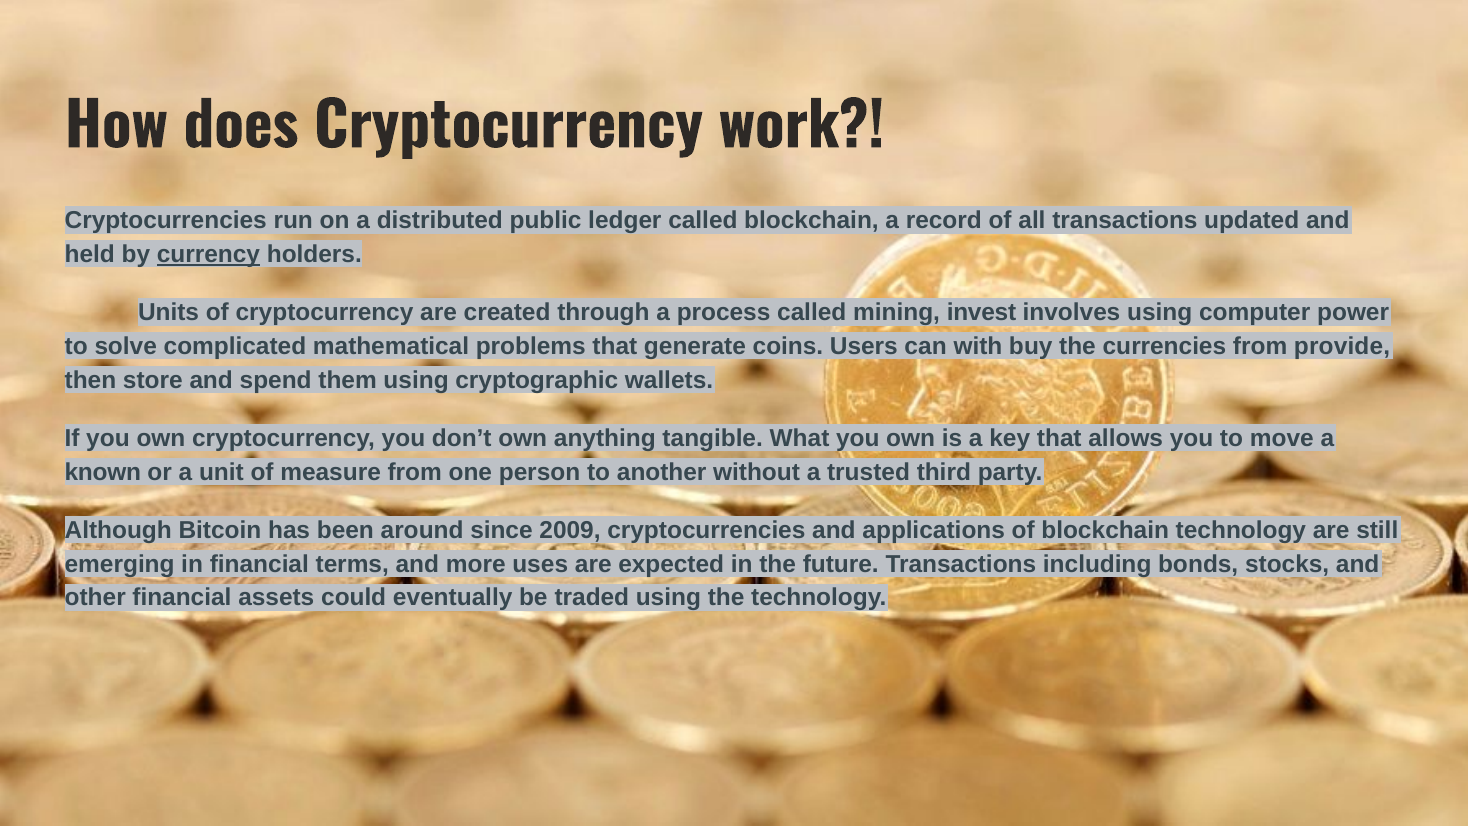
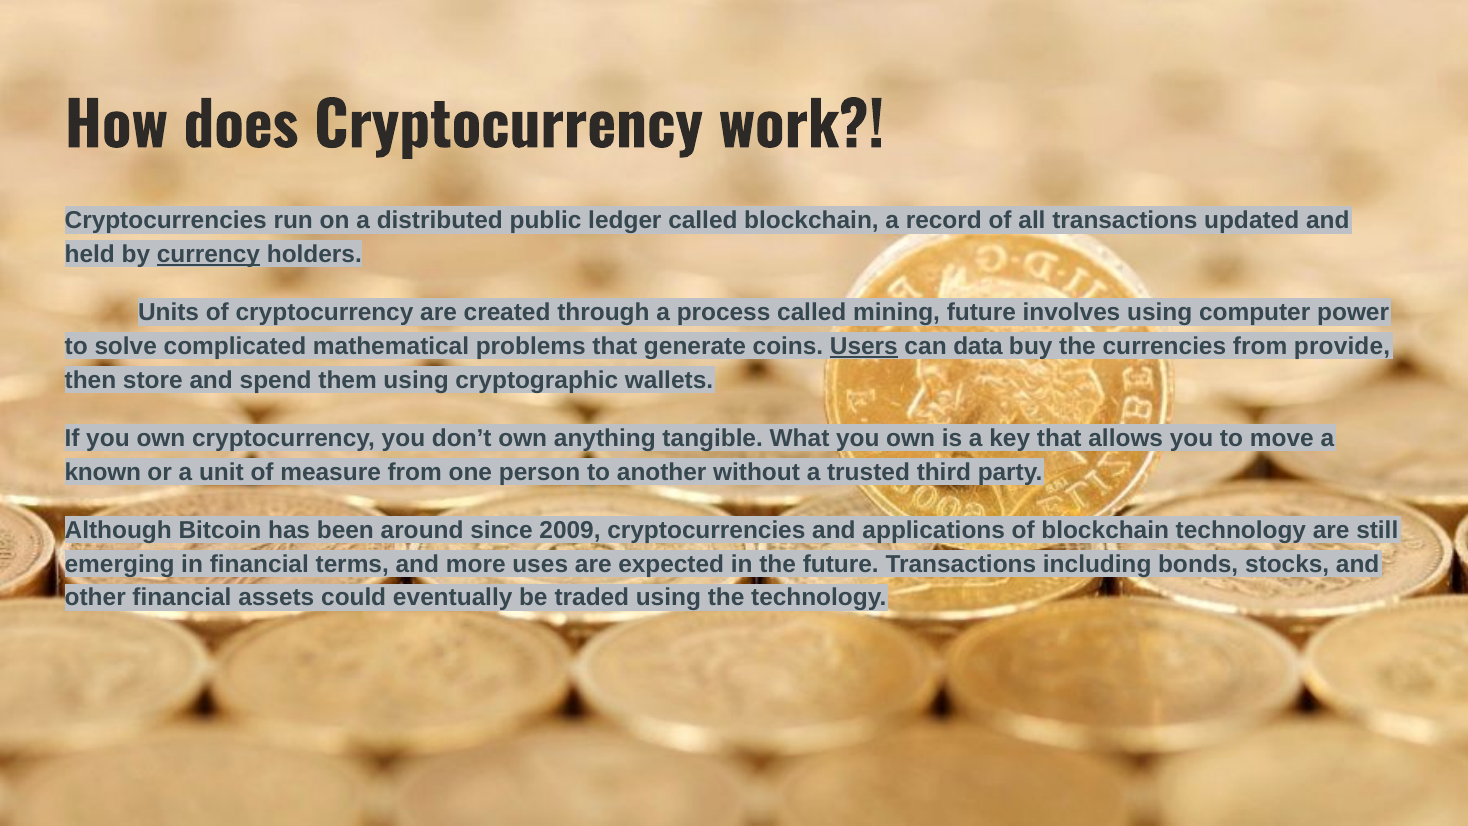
mining invest: invest -> future (981, 312)
Users underline: none -> present (864, 346)
with: with -> data (978, 346)
